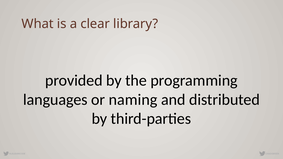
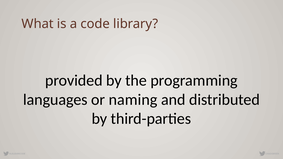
clear: clear -> code (95, 24)
